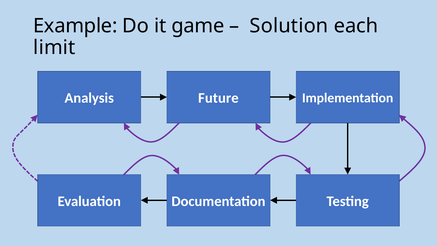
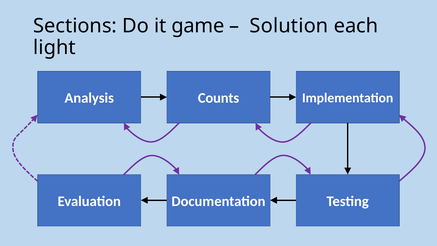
Example: Example -> Sections (75, 26)
limit: limit -> light (55, 48)
Future: Future -> Counts (219, 98)
